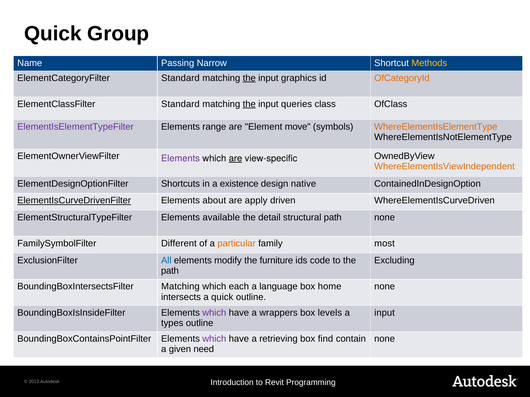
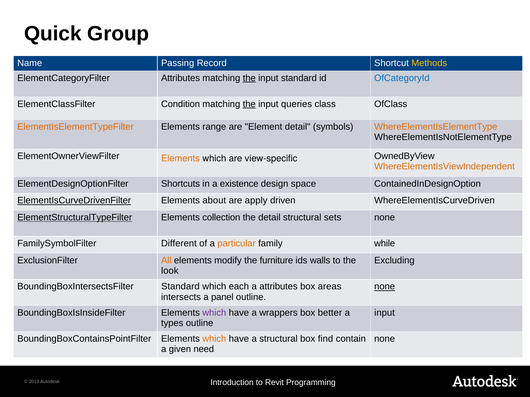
Narrow: Narrow -> Record (212, 63)
ElementCategoryFilter Standard: Standard -> Attributes (181, 78)
input graphics: graphics -> standard (299, 78)
OfCategoryId colour: orange -> blue (402, 78)
ElementClassFilter Standard: Standard -> Condition (181, 104)
ElementIsElementTypeFilter colour: purple -> orange (75, 127)
Element move: move -> detail (298, 127)
Elements colour: purple -> orange (180, 158)
are underline: present -> none (236, 158)
native: native -> space (303, 184)
ElementStructuralTypeFilter underline: none -> present (75, 218)
available: available -> collection (221, 218)
structural path: path -> sets (333, 218)
most: most -> while (385, 244)
All colour: blue -> orange (166, 261)
code: code -> walls (320, 261)
path: path -> look (170, 271)
BoundingBoxIntersectsFilter Matching: Matching -> Standard (180, 287)
a language: language -> attributes (278, 287)
home: home -> areas (330, 287)
none underline: none -> present (385, 287)
a quick: quick -> panel (222, 297)
levels: levels -> better (330, 313)
which colour: purple -> orange (214, 339)
a retrieving: retrieving -> structural (278, 339)
